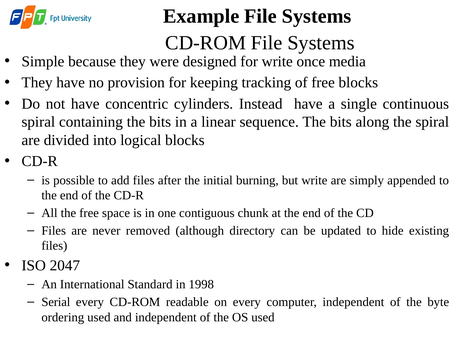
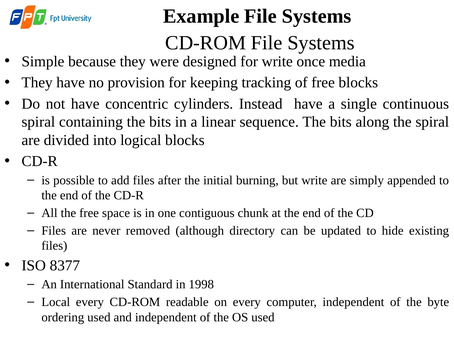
2047: 2047 -> 8377 (65, 266)
Serial: Serial -> Local (56, 303)
